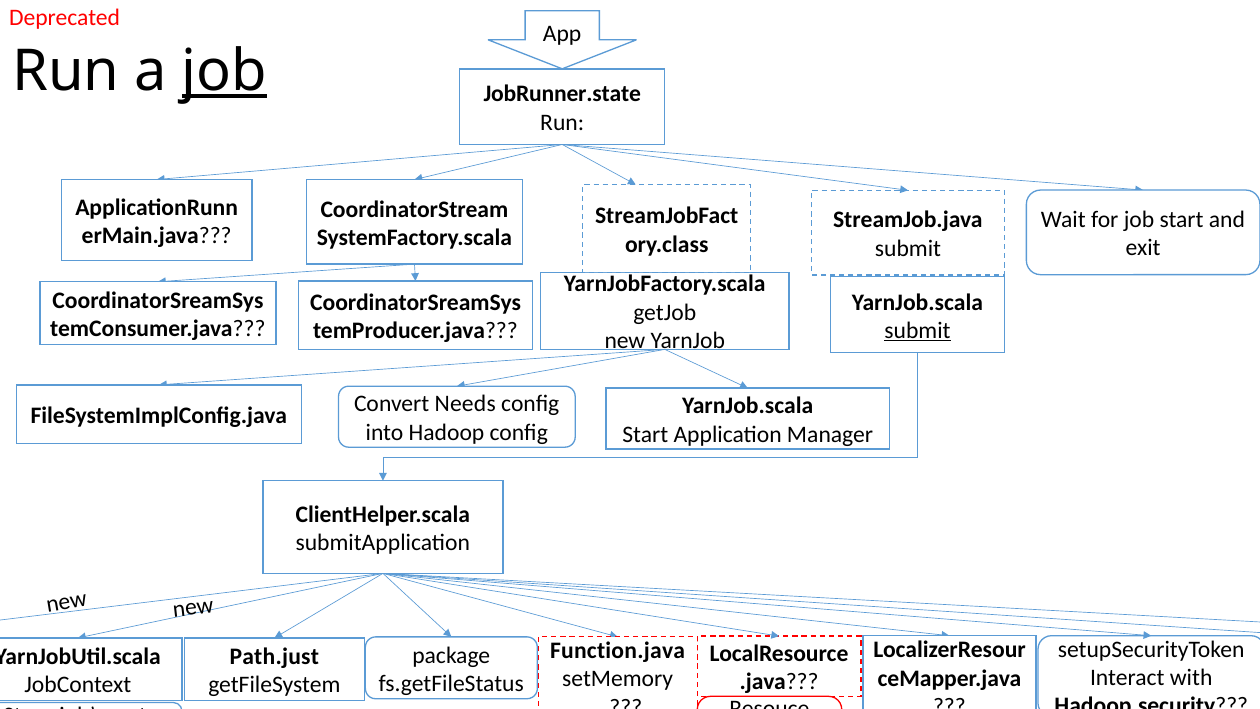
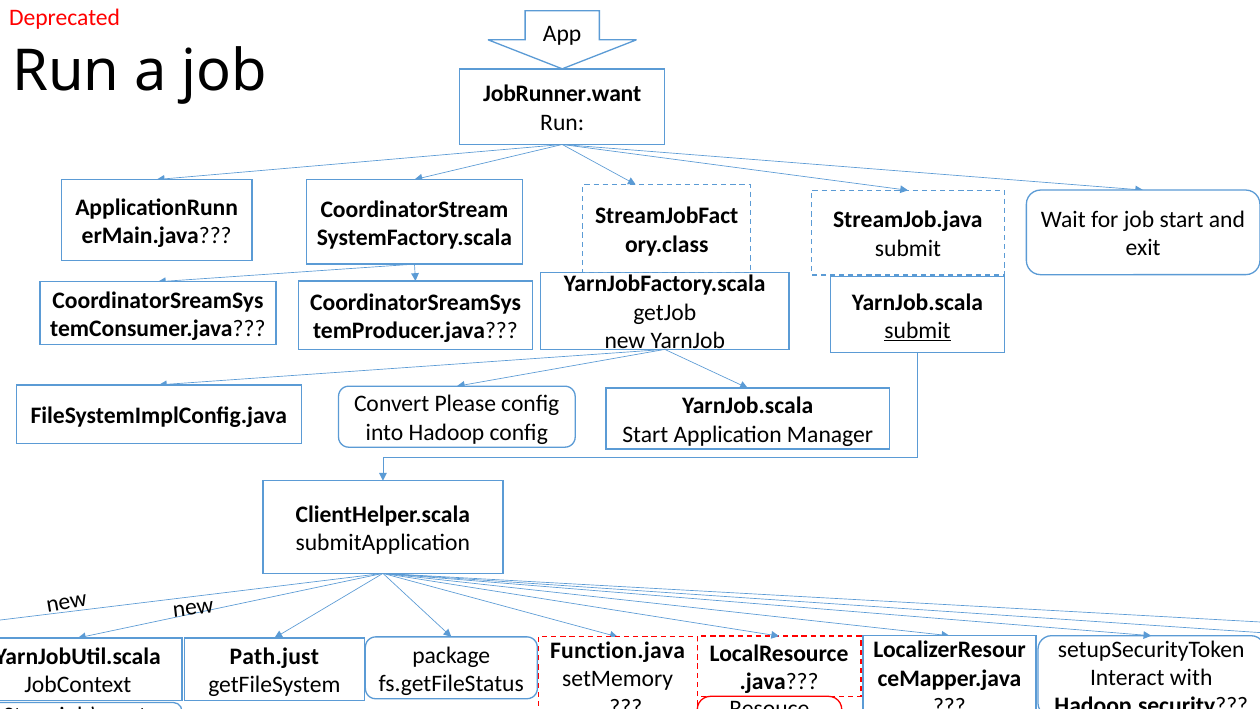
job underline: present -> none (225, 71)
JobRunner.state: JobRunner.state -> JobRunner.want (562, 94)
Needs: Needs -> Please (465, 404)
